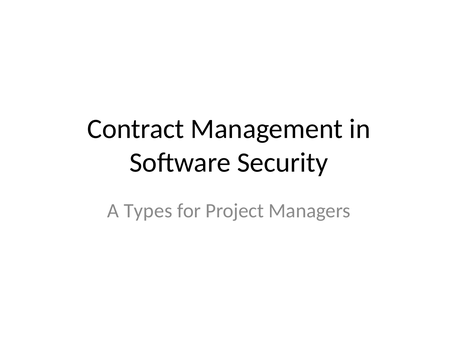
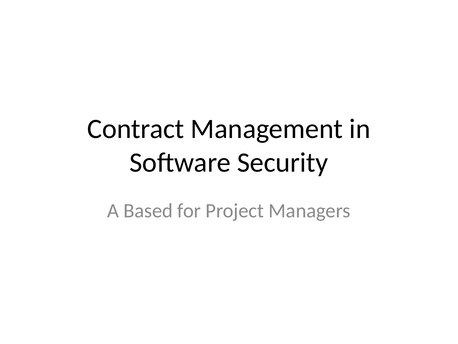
Types: Types -> Based (148, 211)
